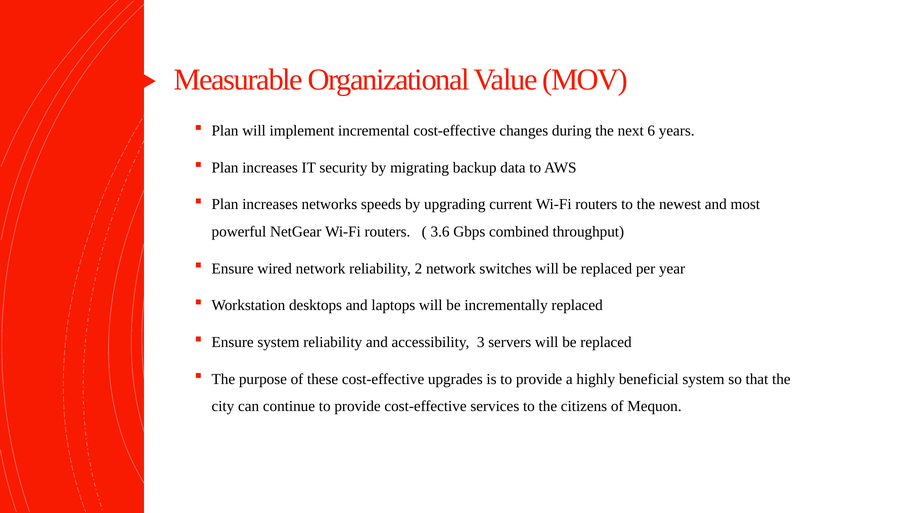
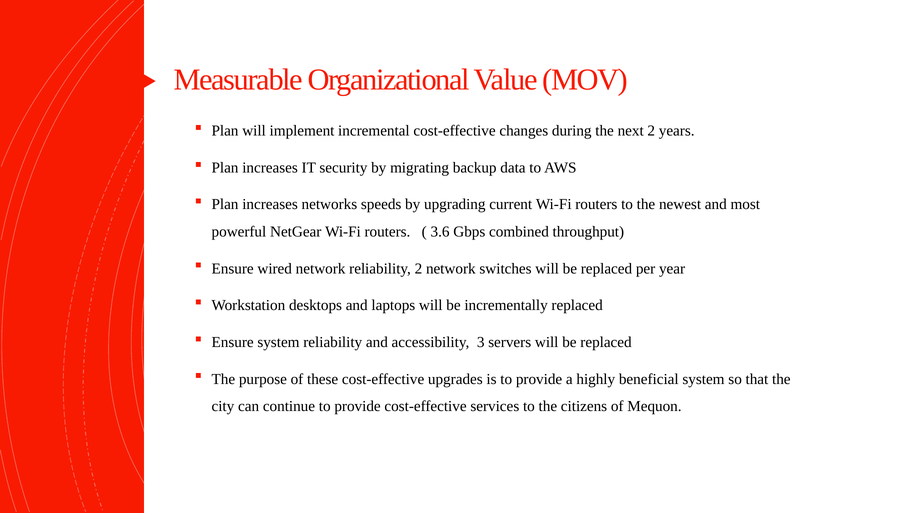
next 6: 6 -> 2 (651, 131)
